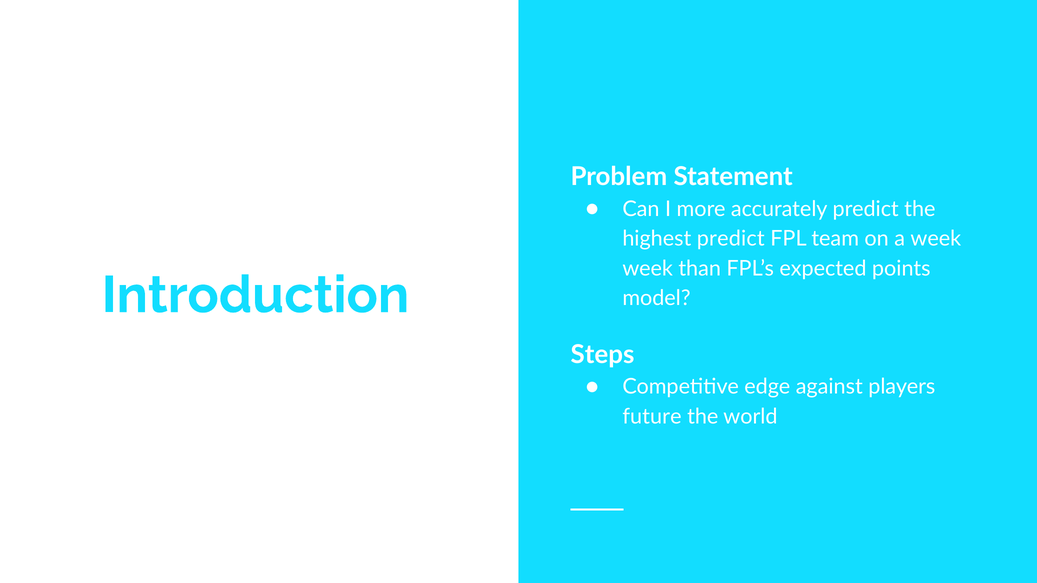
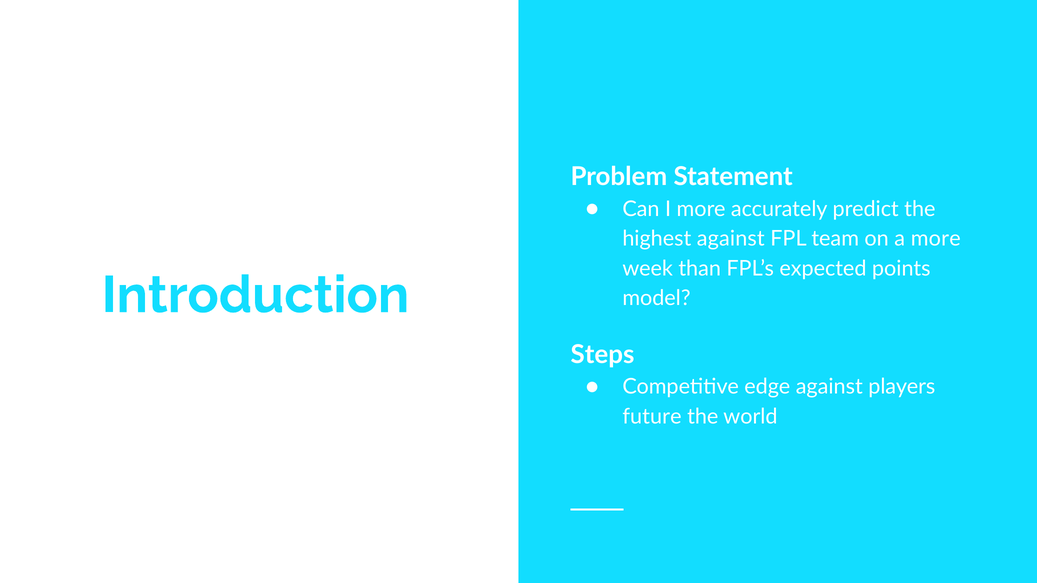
highest predict: predict -> against (731, 239)
a week: week -> more (936, 239)
